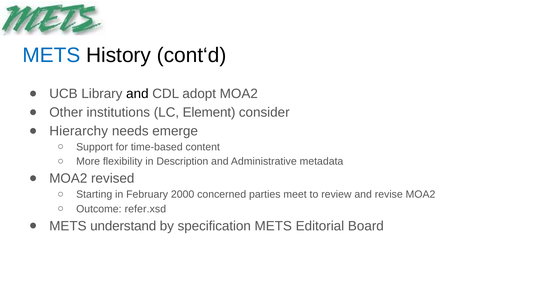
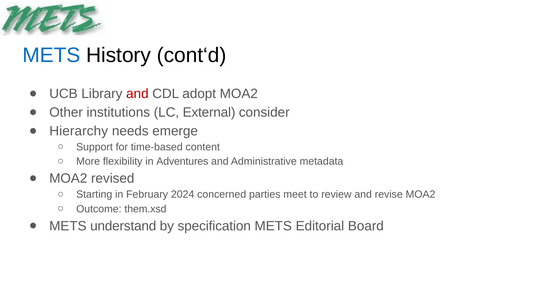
and colour: black -> red (137, 94)
Element: Element -> External (209, 112)
Description: Description -> Adventures (182, 161)
2000: 2000 -> 2024 (183, 194)
refer.xsd: refer.xsd -> them.xsd (145, 209)
